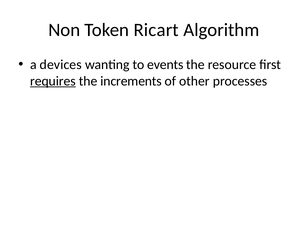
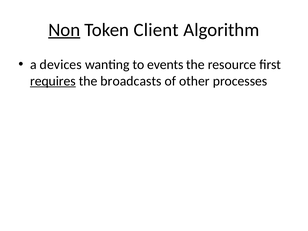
Non underline: none -> present (64, 30)
Ricart: Ricart -> Client (156, 30)
increments: increments -> broadcasts (131, 81)
